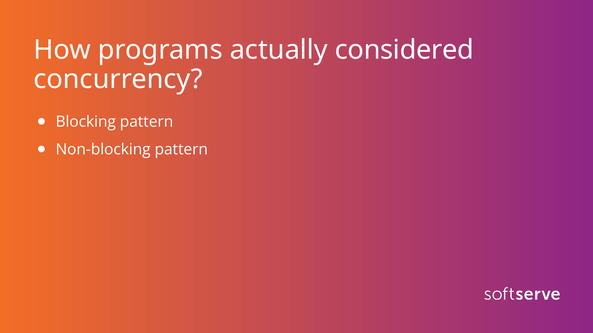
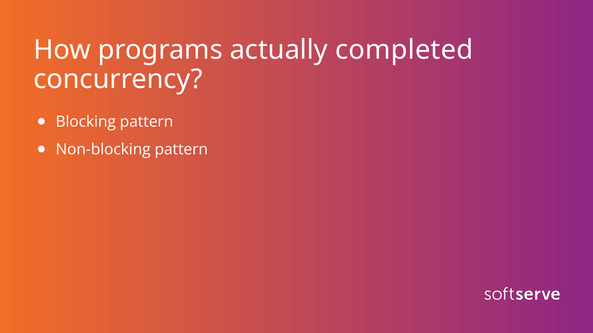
considered: considered -> completed (404, 50)
